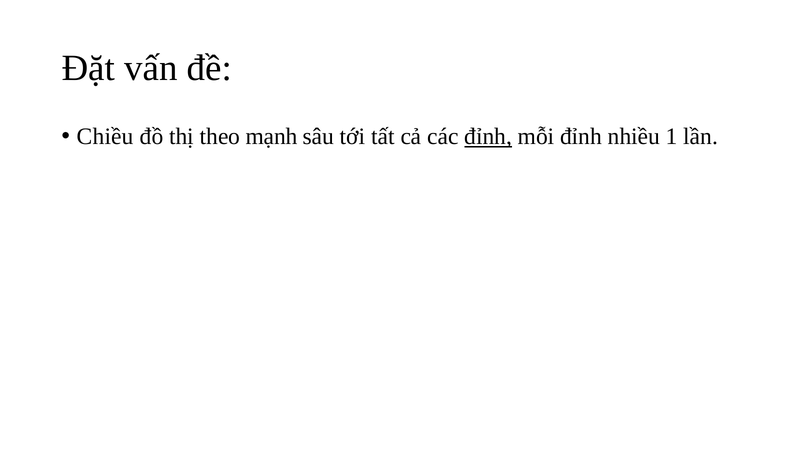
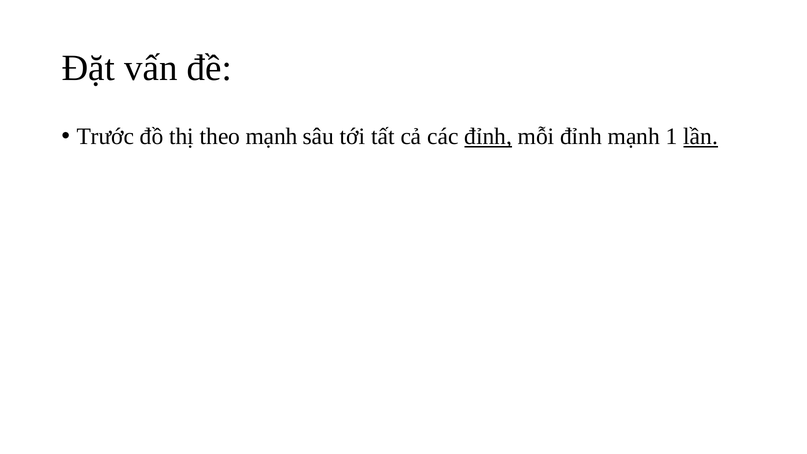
Chiều: Chiều -> Trước (105, 136)
đỉnh nhiều: nhiều -> mạnh (634, 136)
lần underline: none -> present (701, 136)
